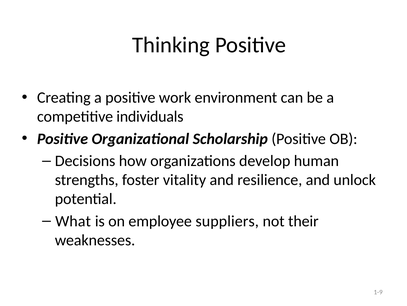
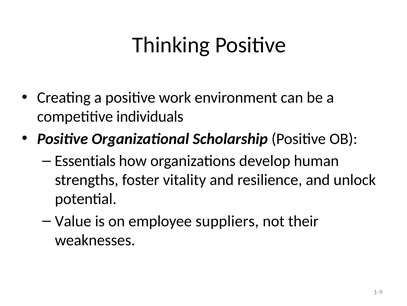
Decisions: Decisions -> Essentials (85, 161)
What: What -> Value (73, 221)
